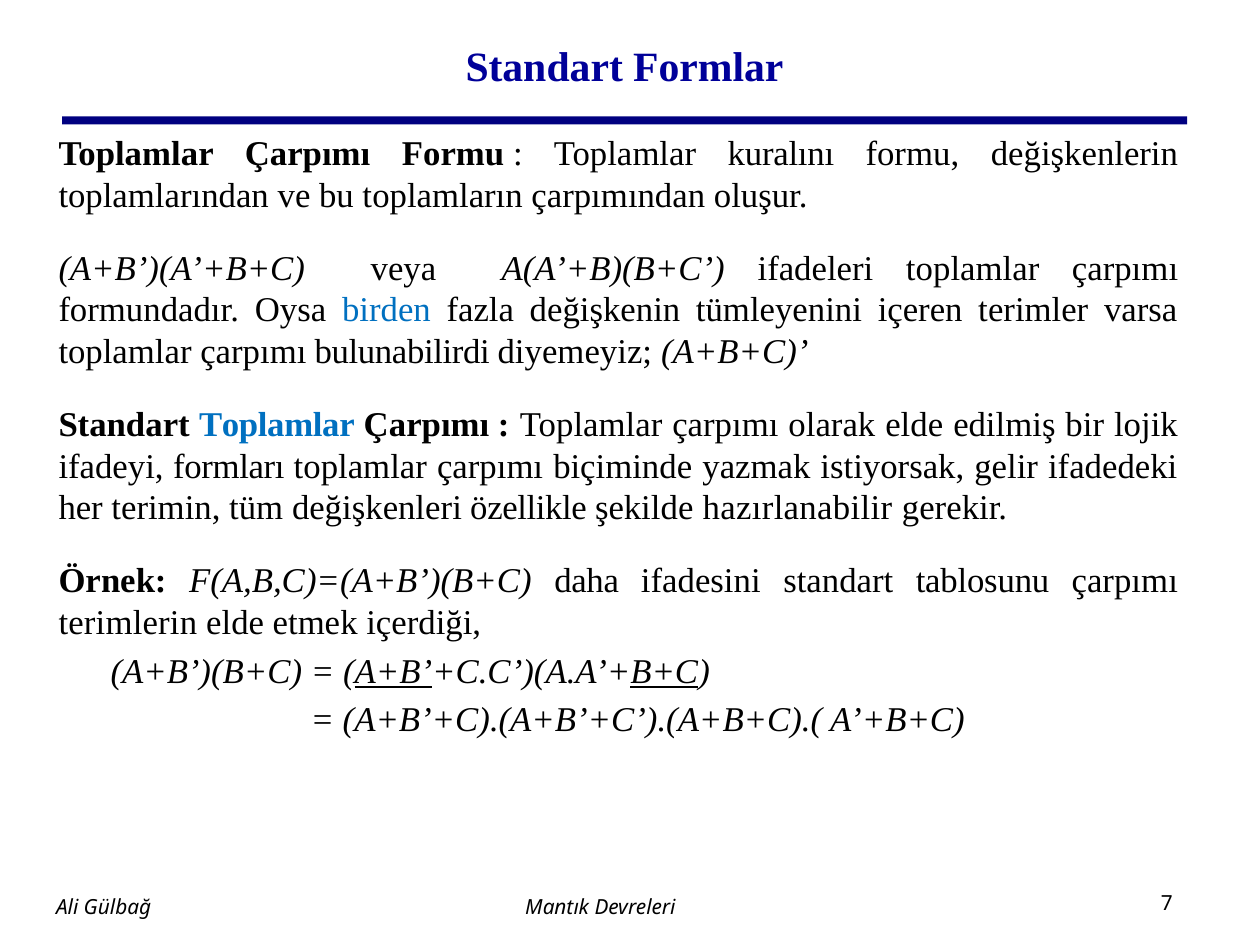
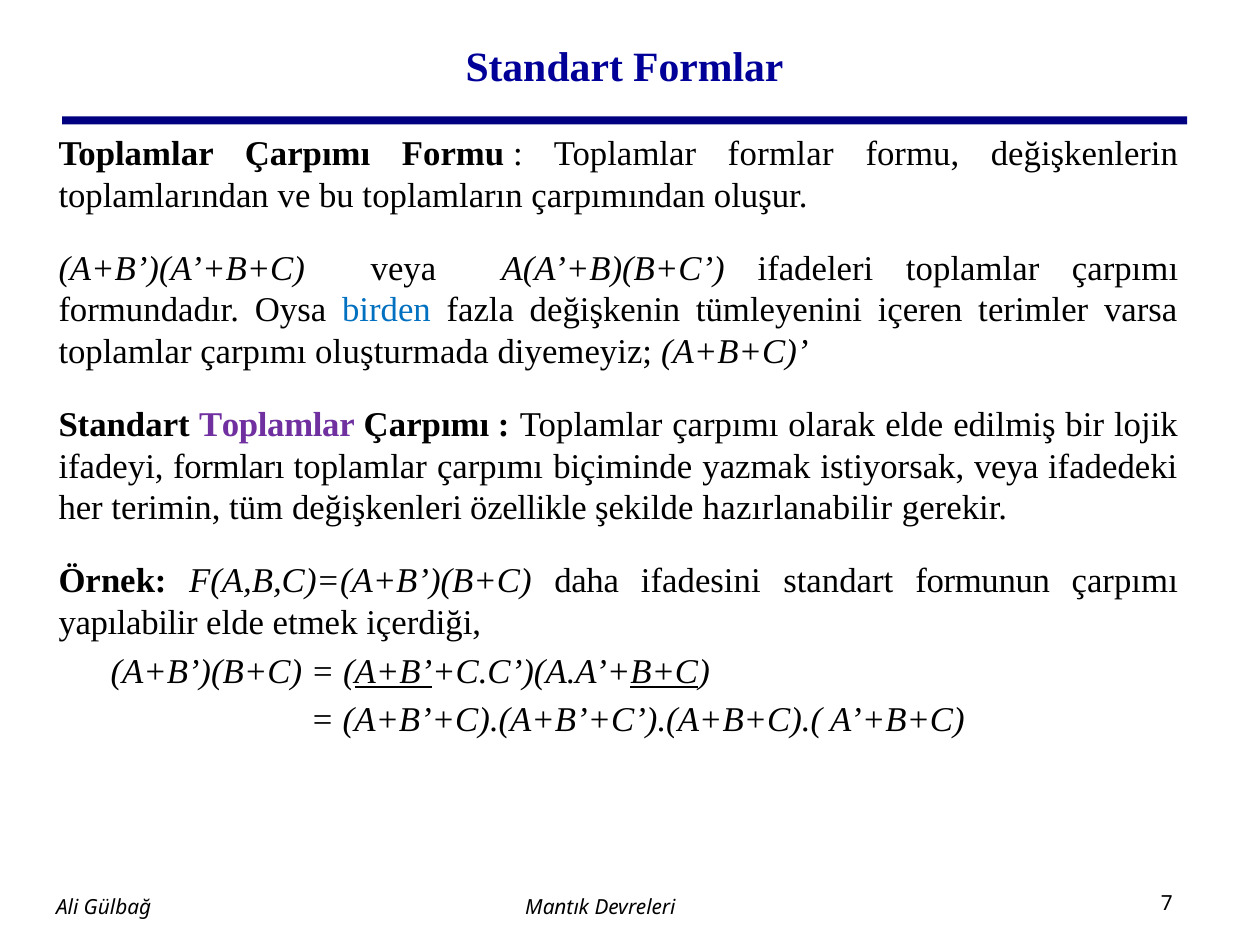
Toplamlar kuralını: kuralını -> formlar (781, 154)
bulunabilirdi: bulunabilirdi -> oluşturmada (402, 352)
Toplamlar colour: blue -> purple (277, 425)
istiyorsak gelir: gelir -> veya (1006, 467)
tablosunu: tablosunu -> formunun (983, 582)
terimlerin: terimlerin -> yapılabilir (128, 623)
